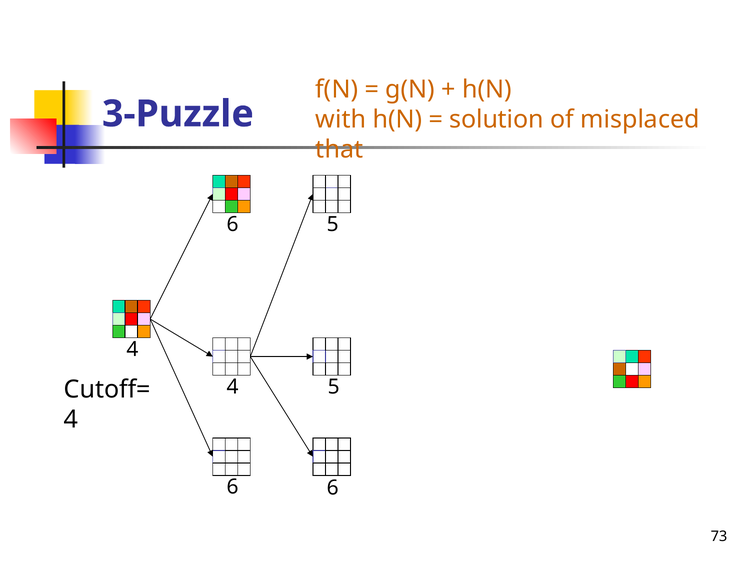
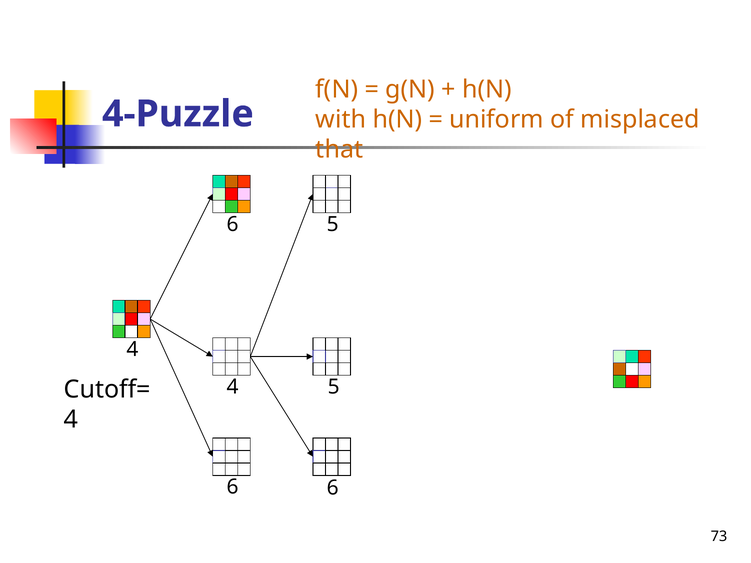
3-Puzzle: 3-Puzzle -> 4-Puzzle (178, 114)
solution: solution -> uniform (497, 119)
